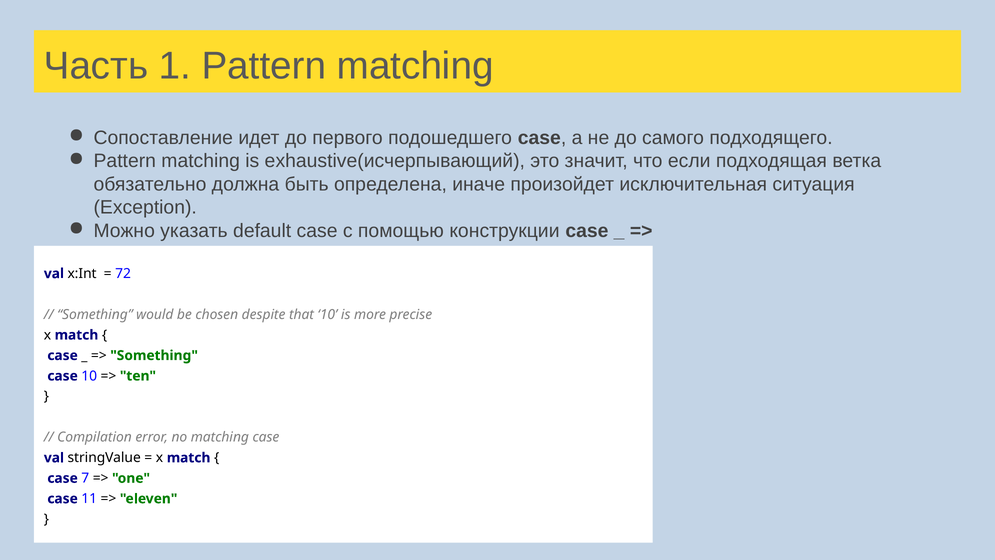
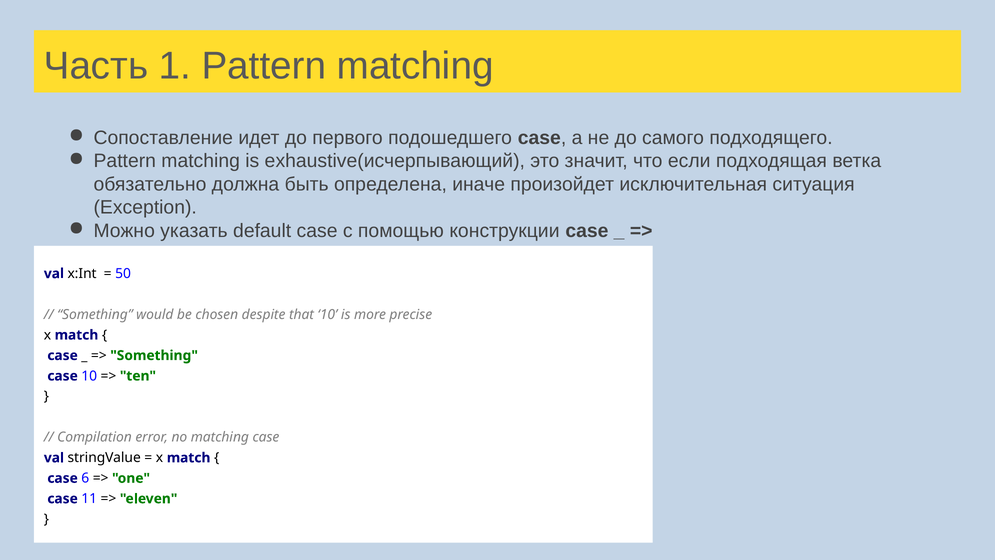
72: 72 -> 50 (123, 274)
7: 7 -> 6 (85, 478)
